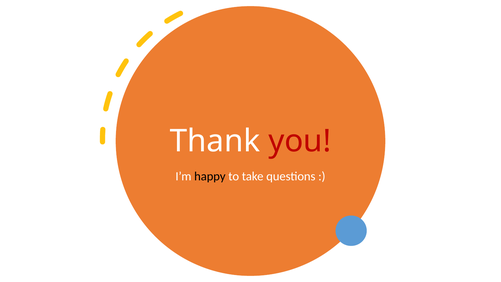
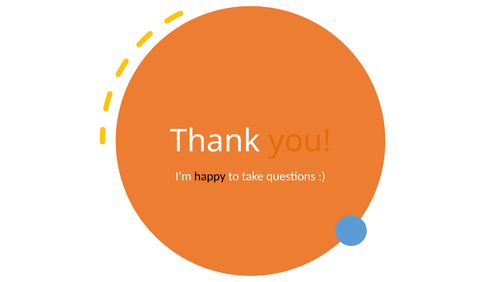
you colour: red -> orange (300, 141)
